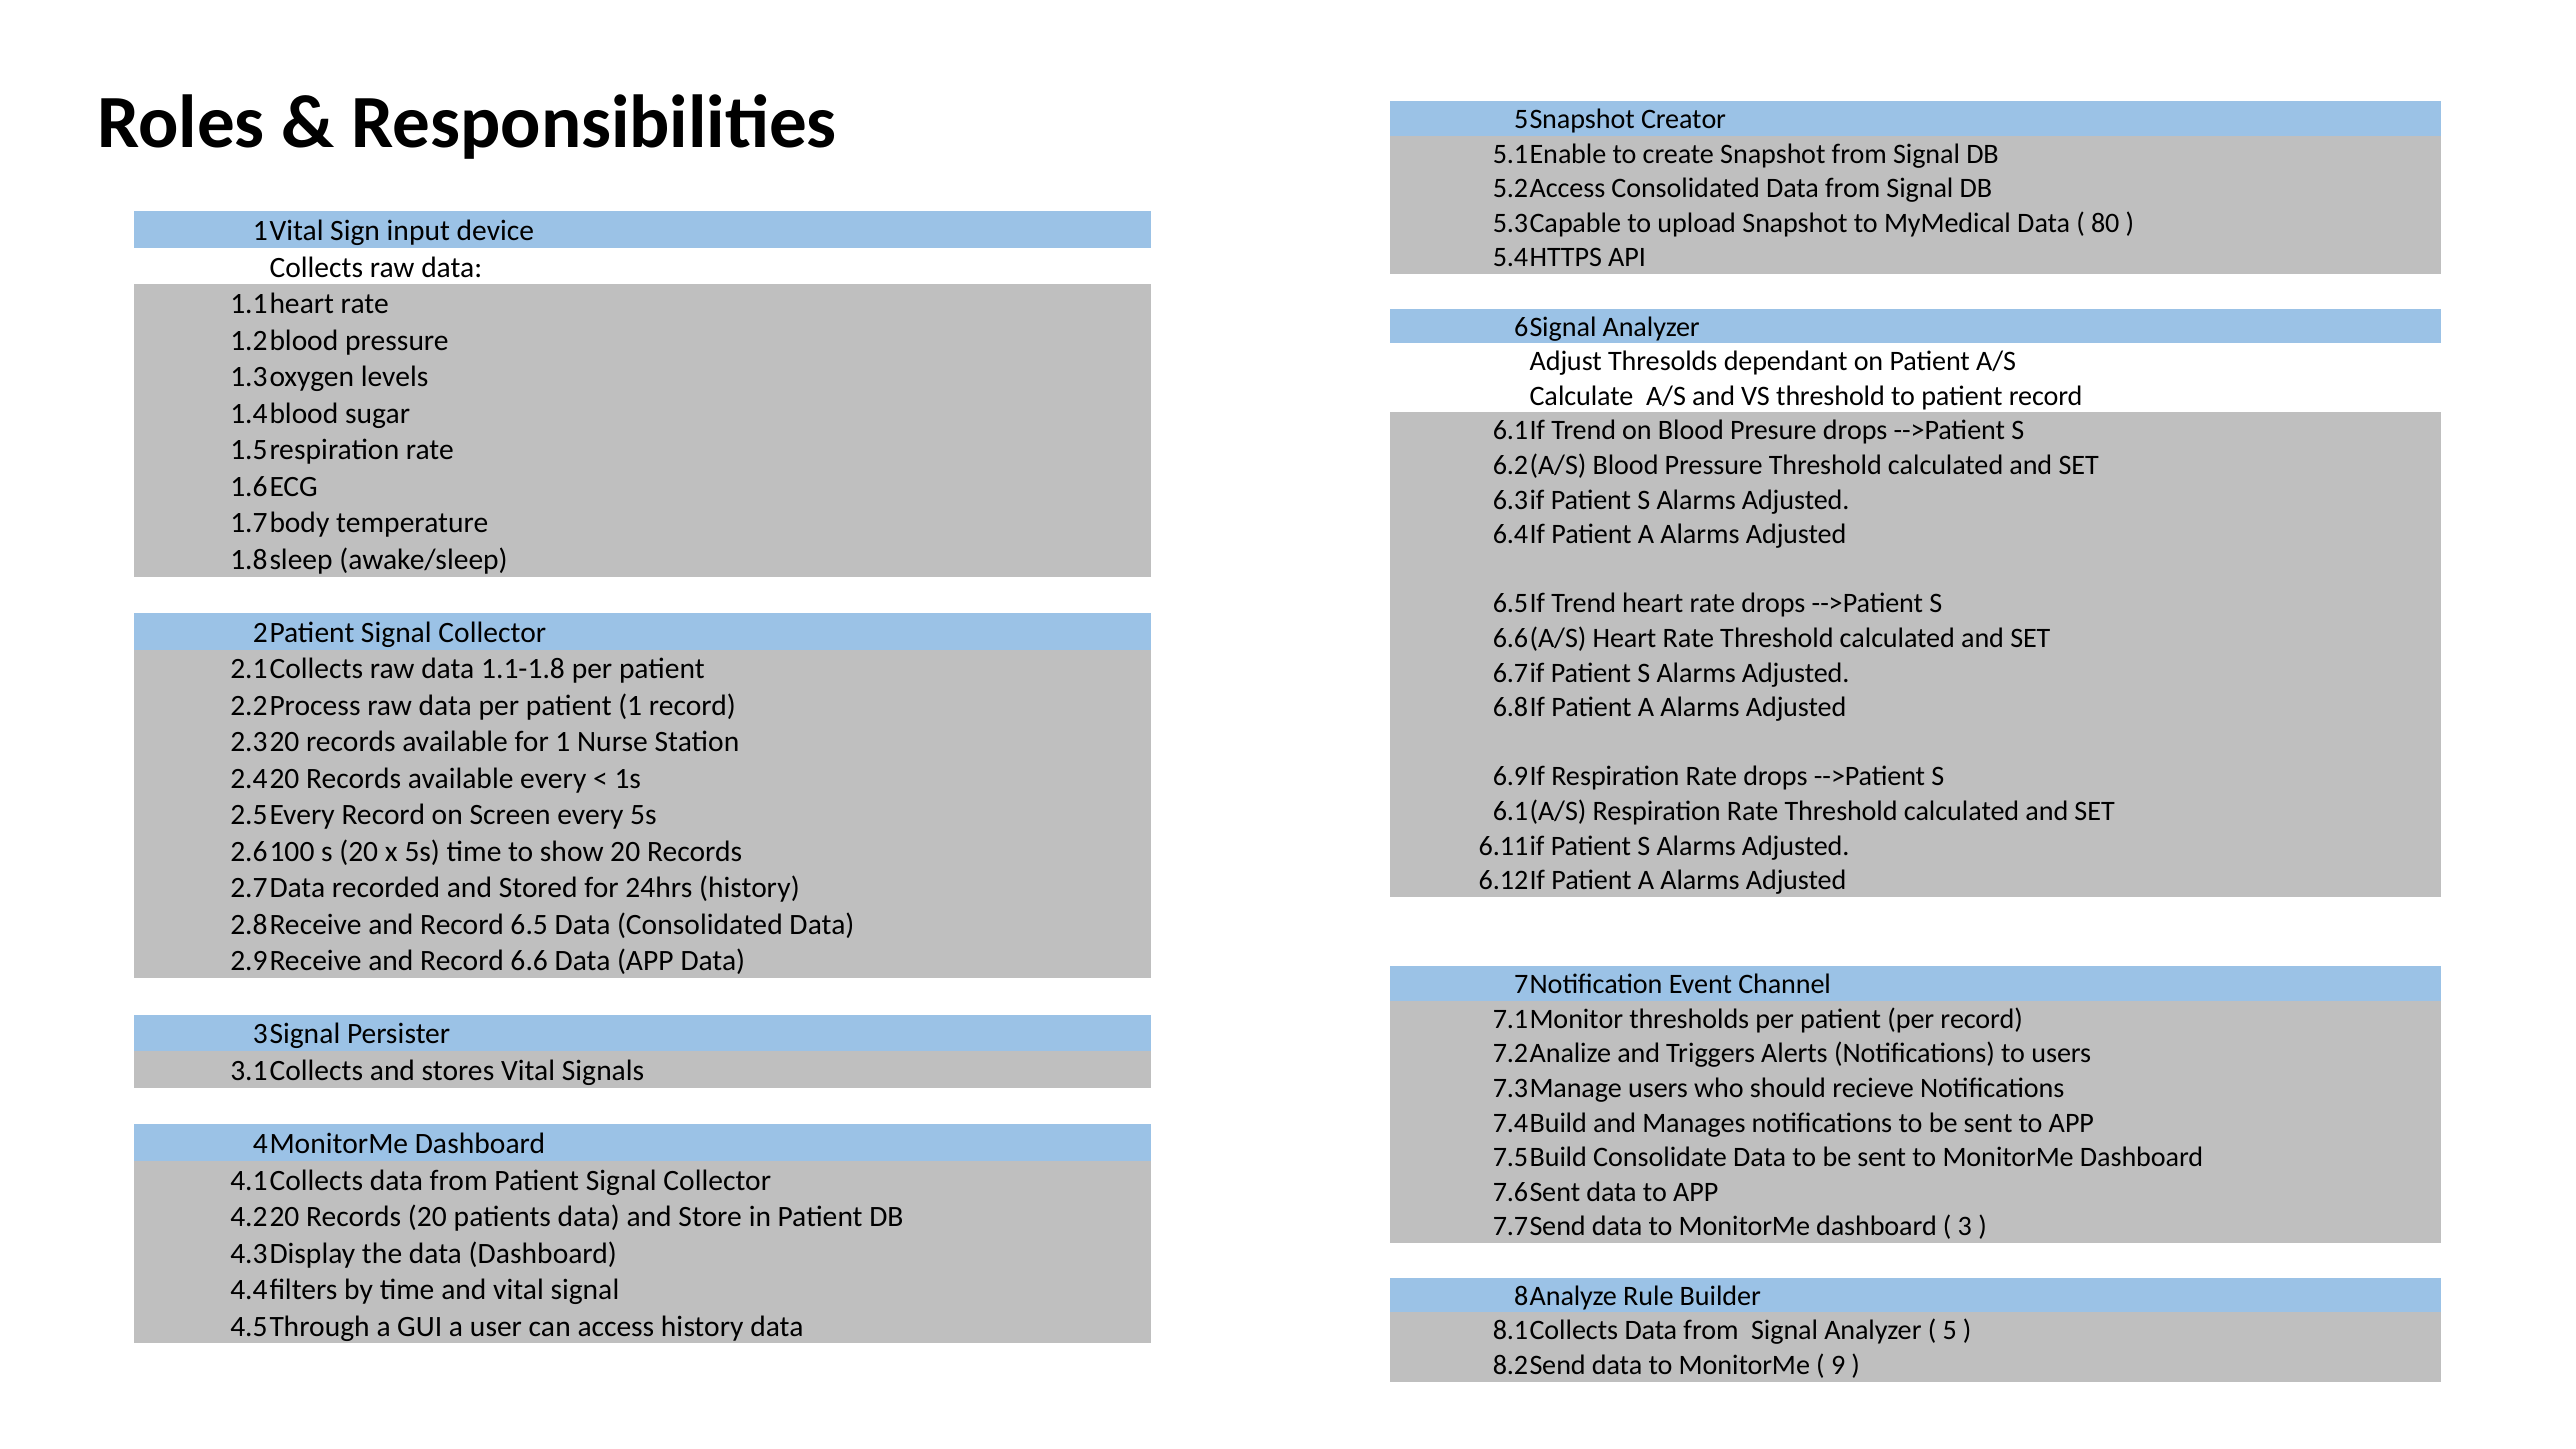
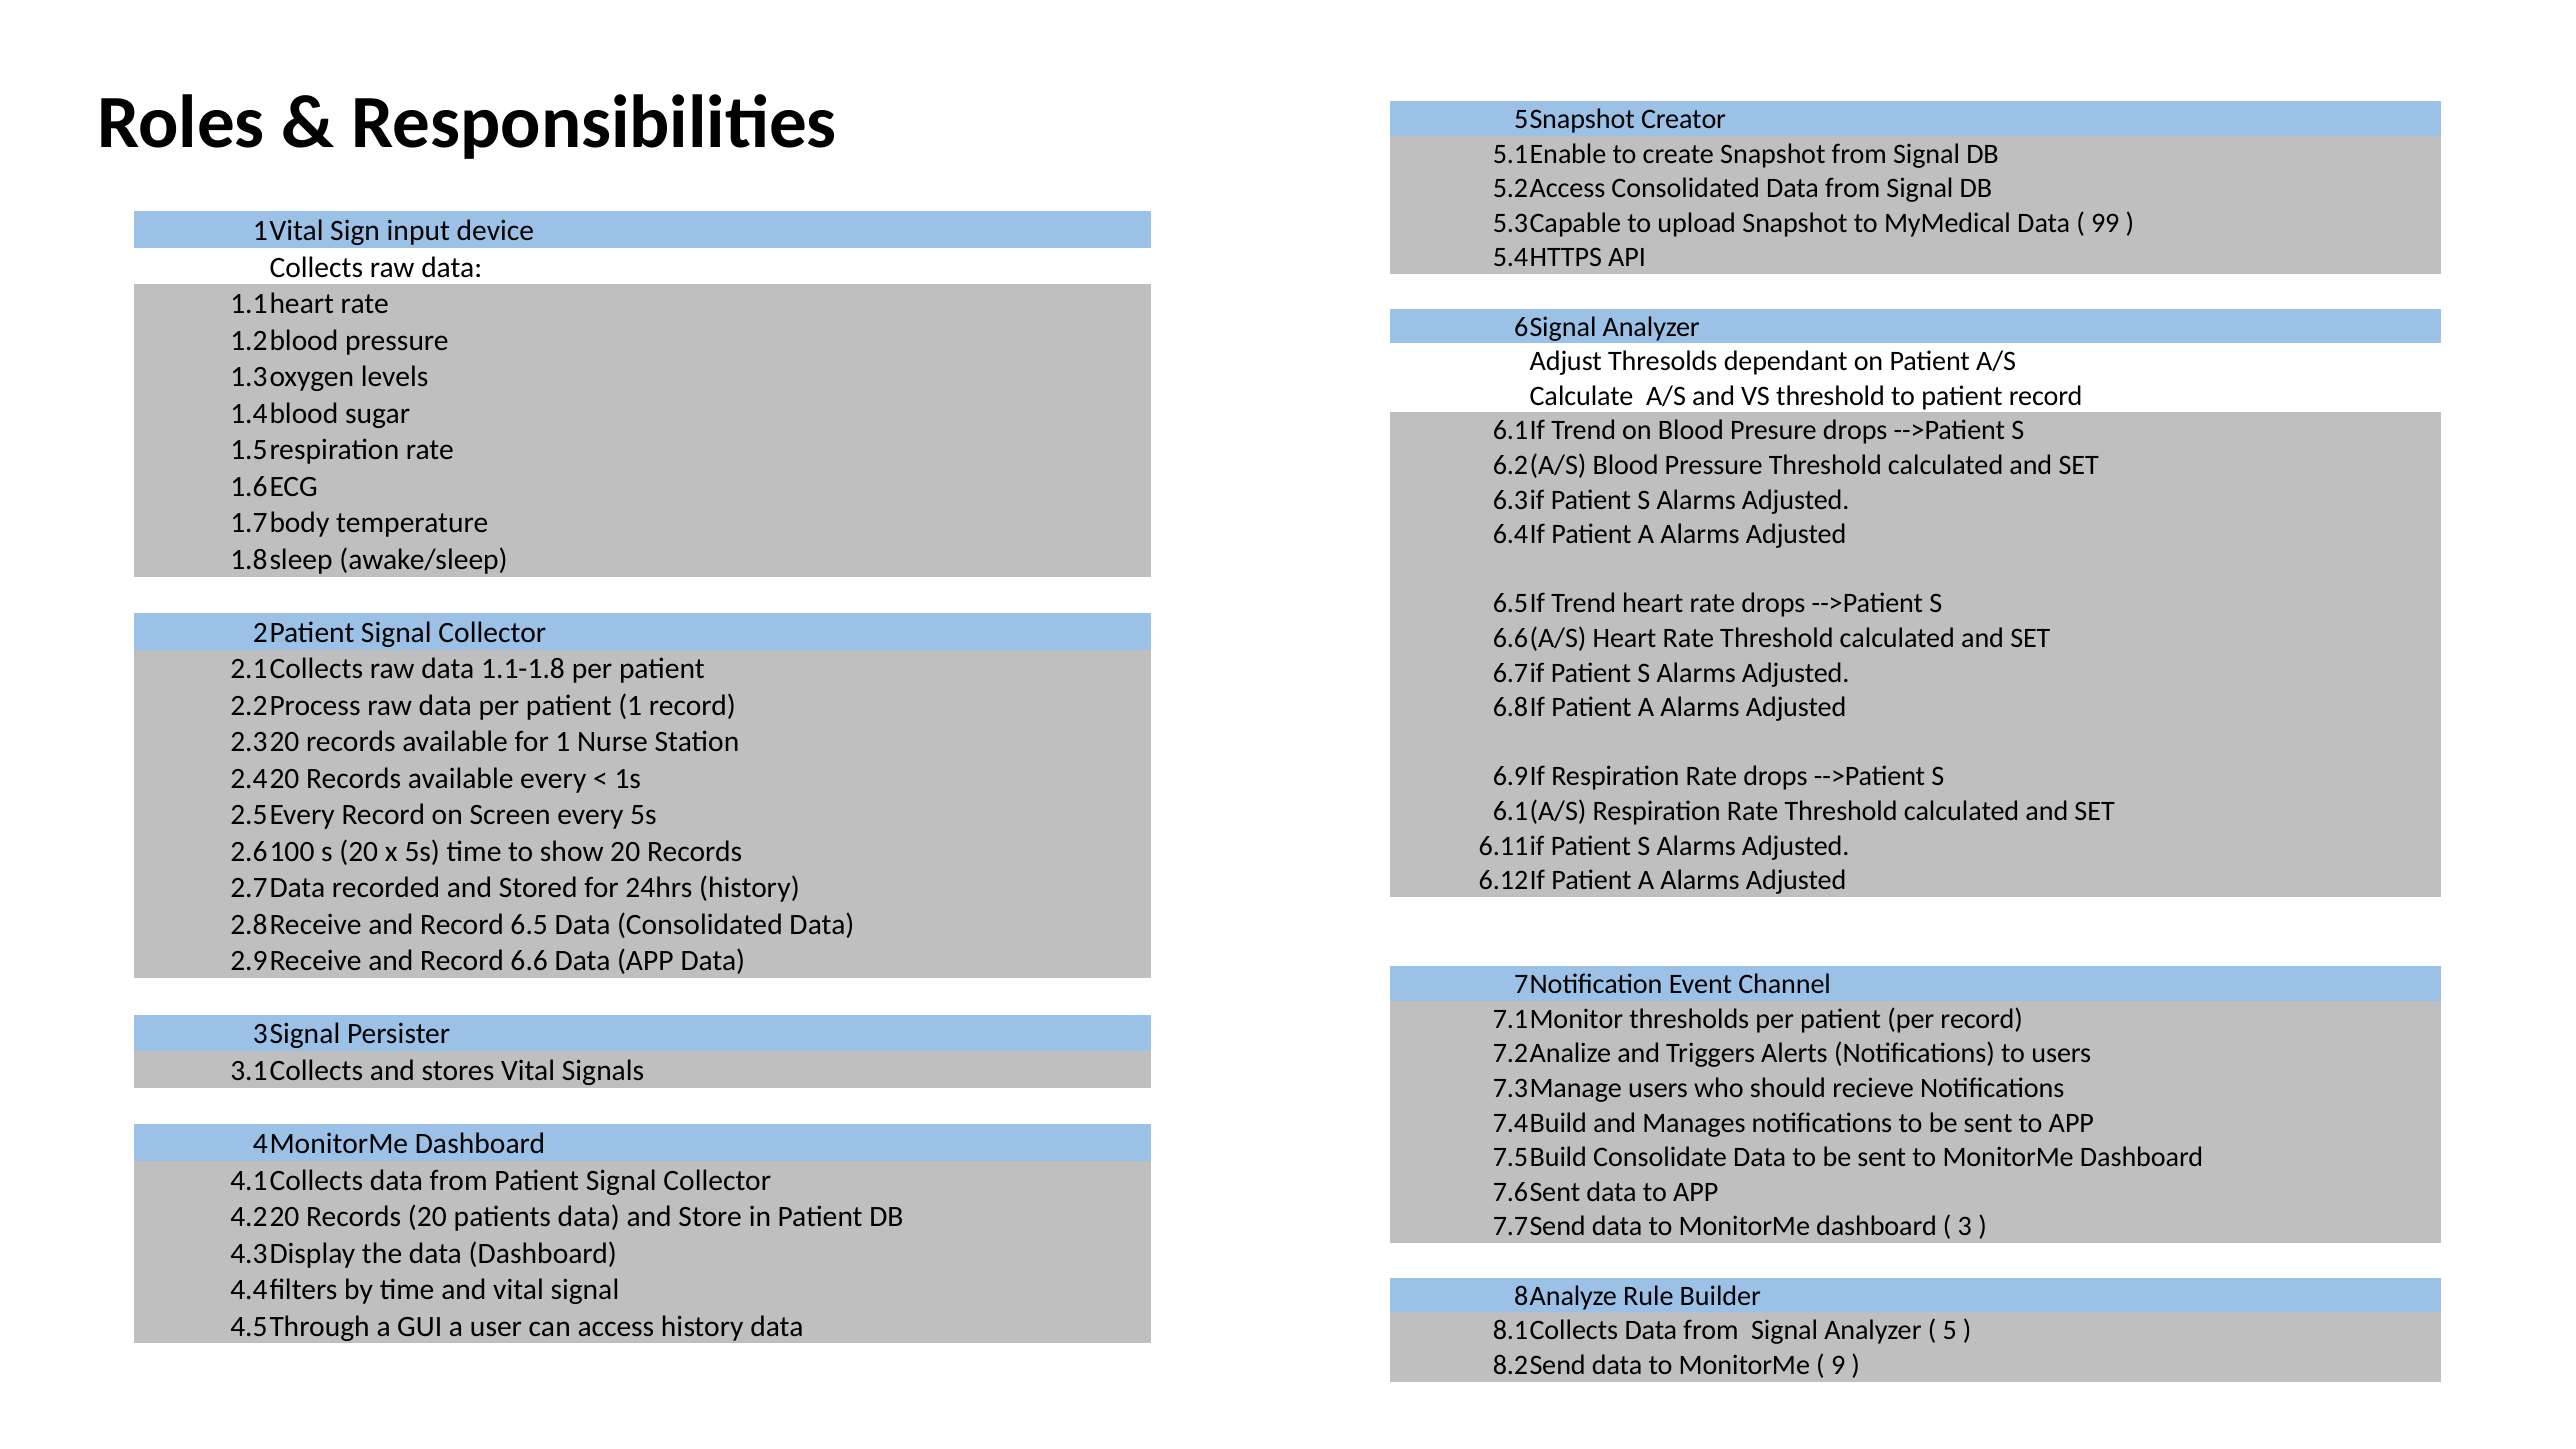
80: 80 -> 99 (2105, 223)
